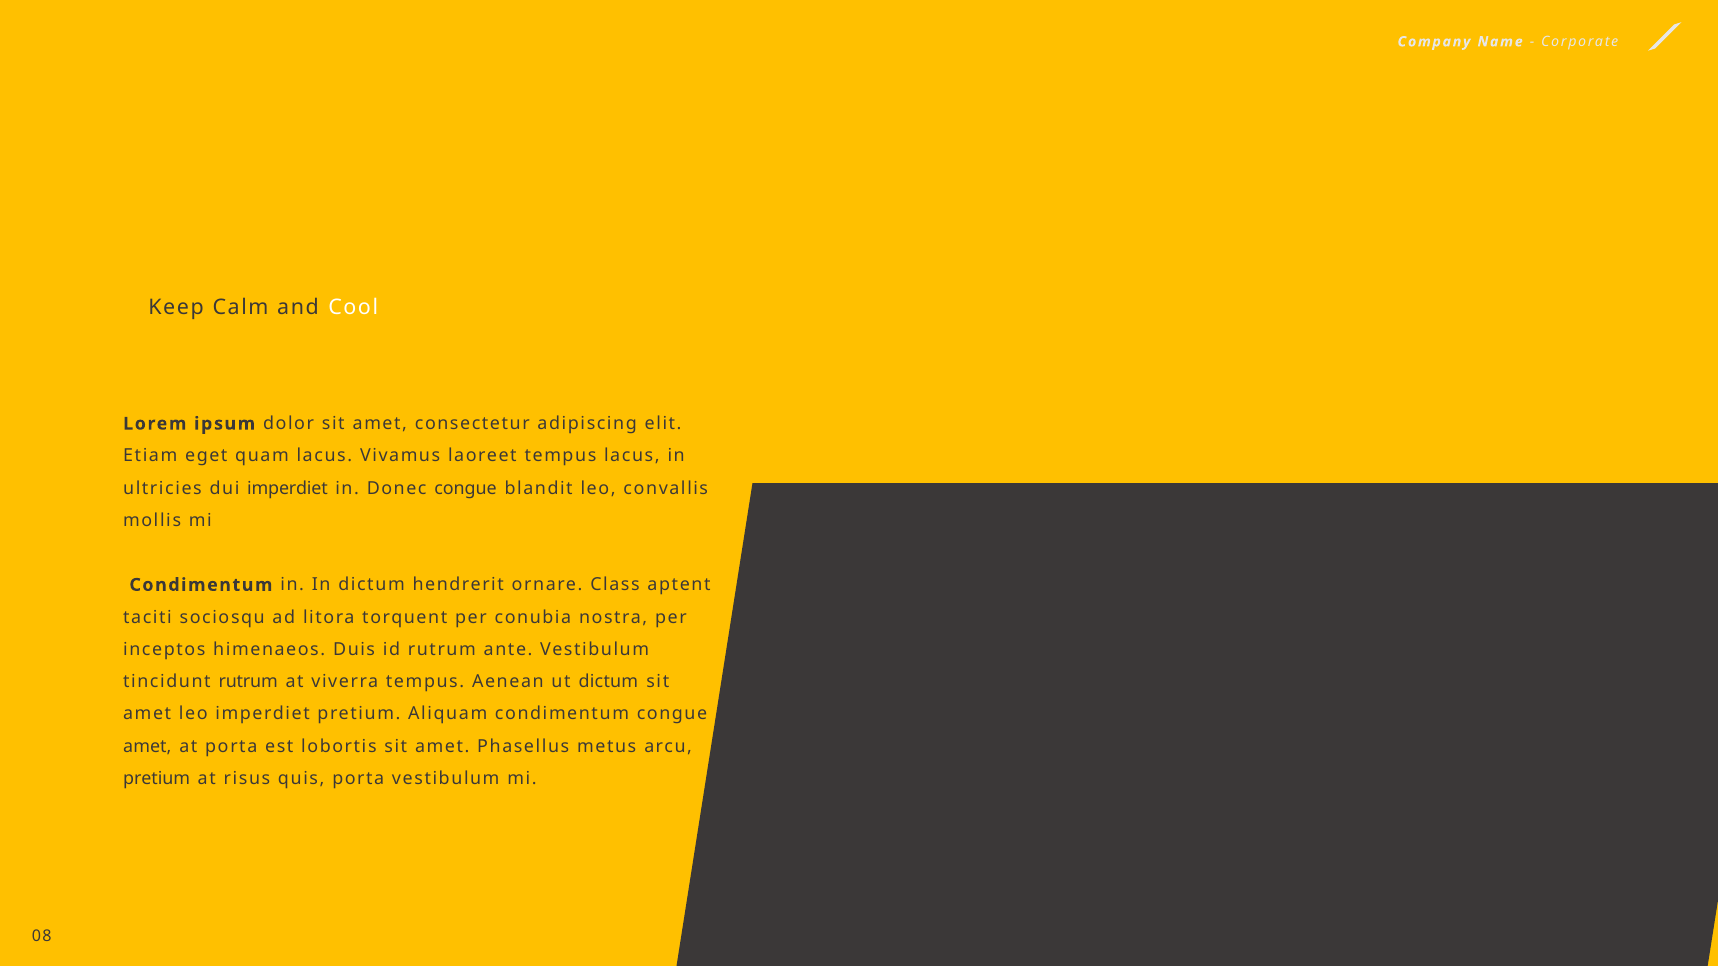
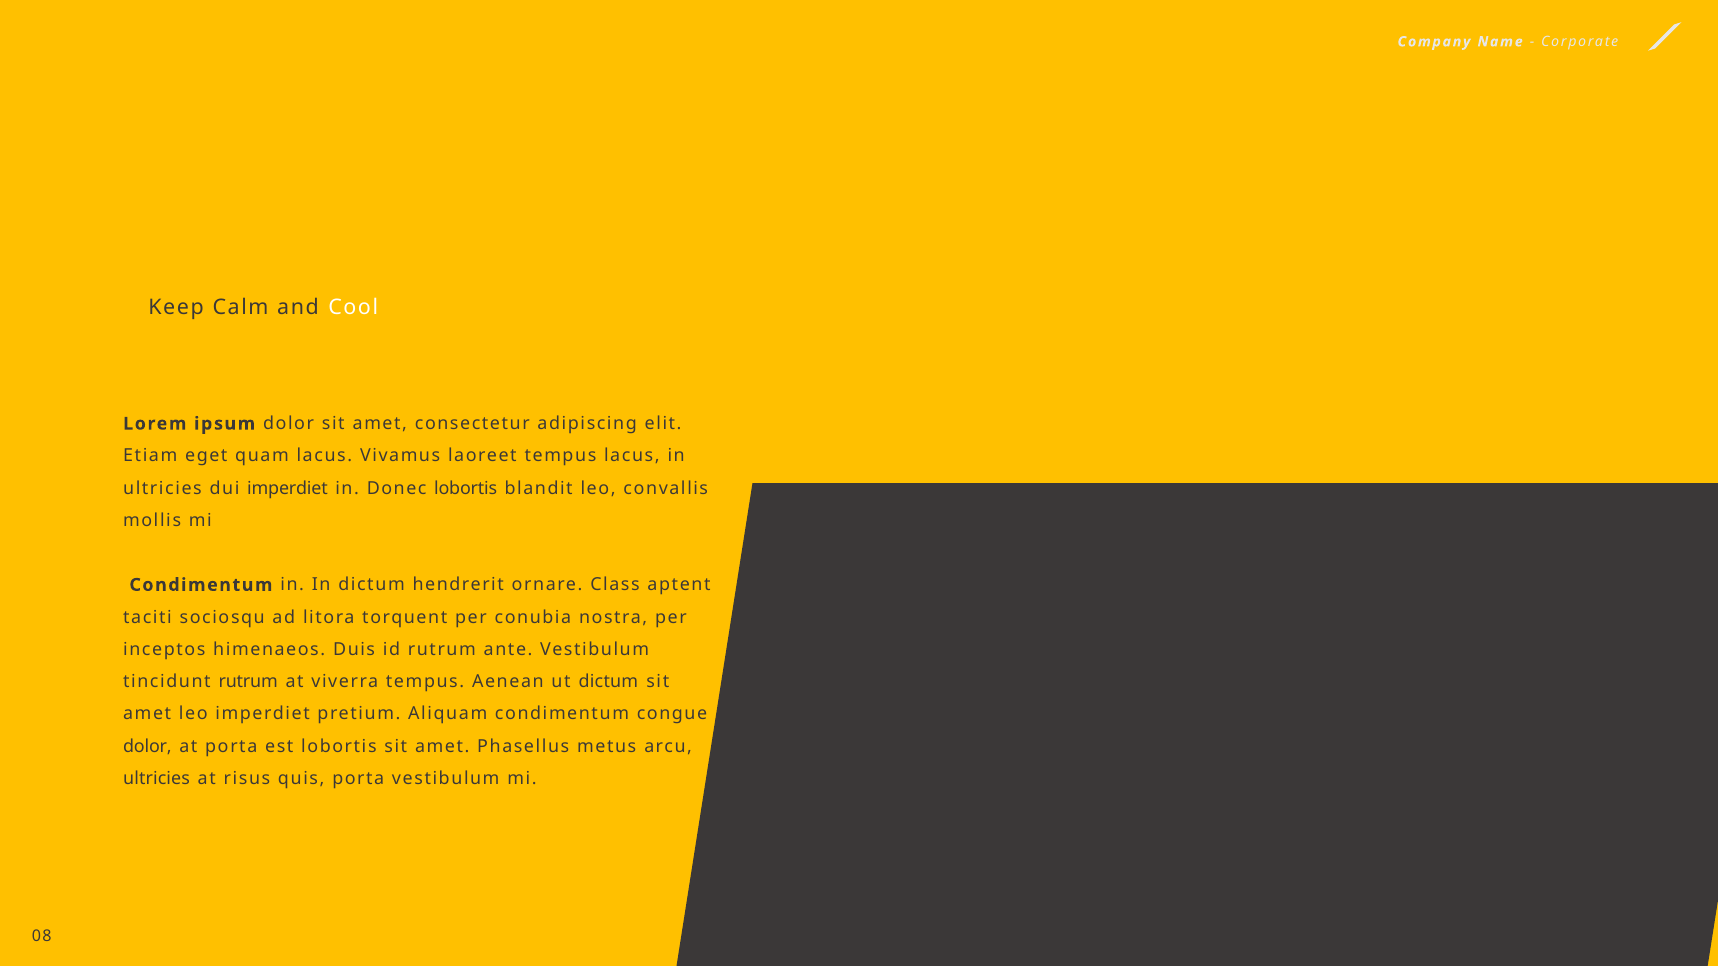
Donec congue: congue -> lobortis (466, 488)
amet: amet -> dolor (147, 746)
pretium: pretium -> ultricies (157, 779)
